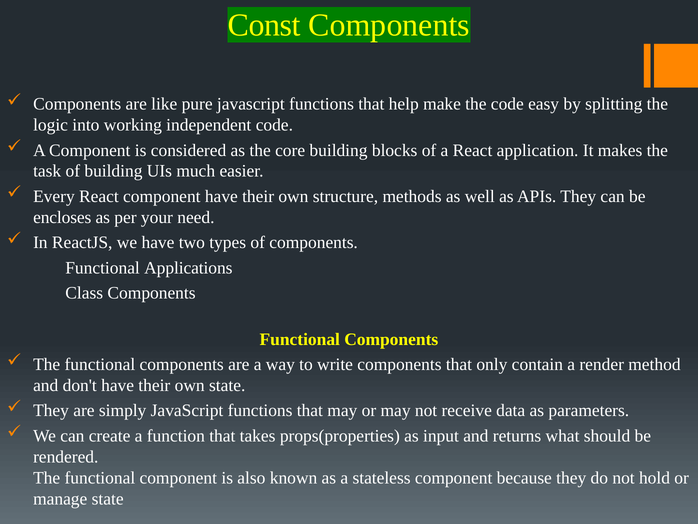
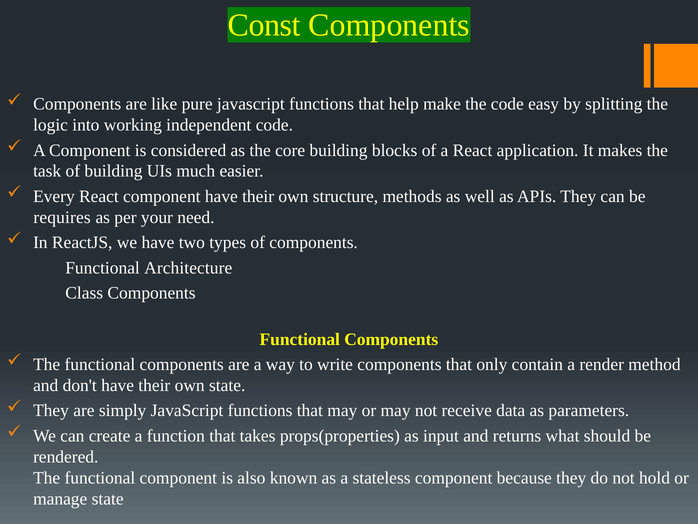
encloses: encloses -> requires (62, 217)
Applications: Applications -> Architecture (188, 268)
